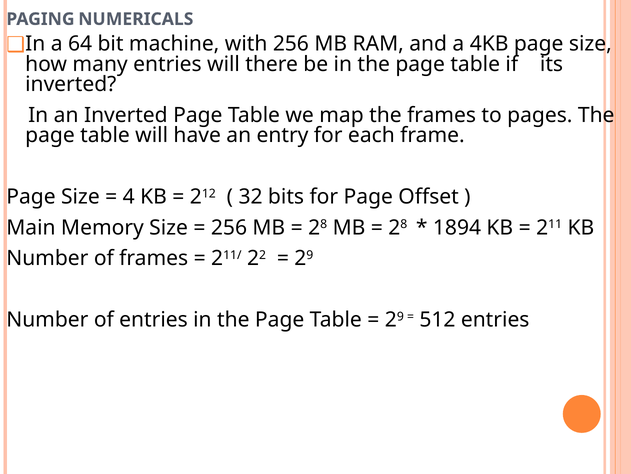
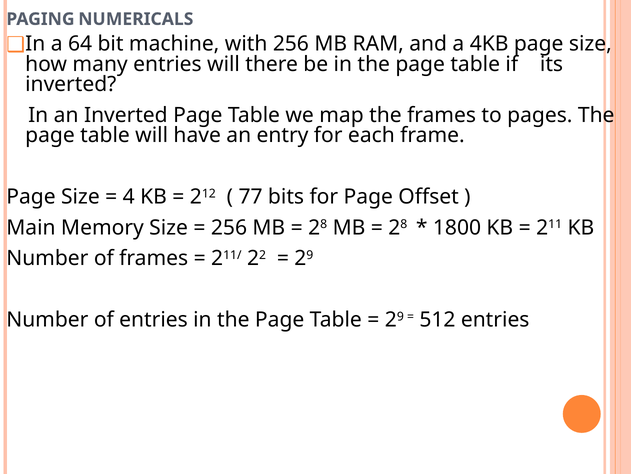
32: 32 -> 77 (251, 197)
1894: 1894 -> 1800 (457, 227)
